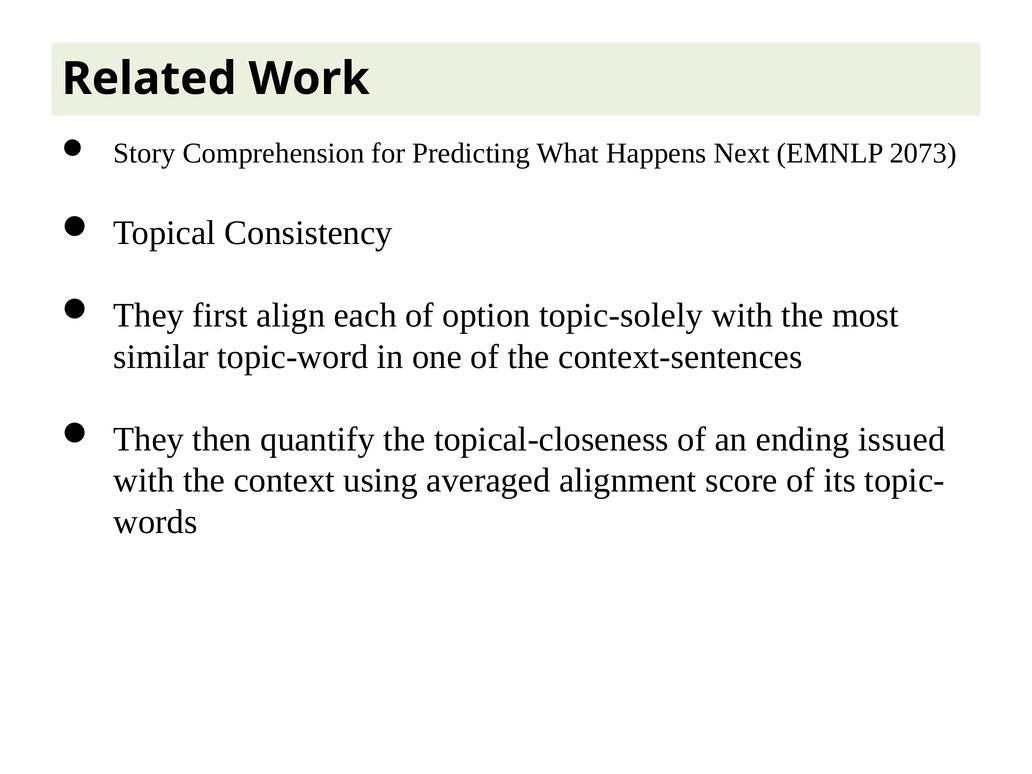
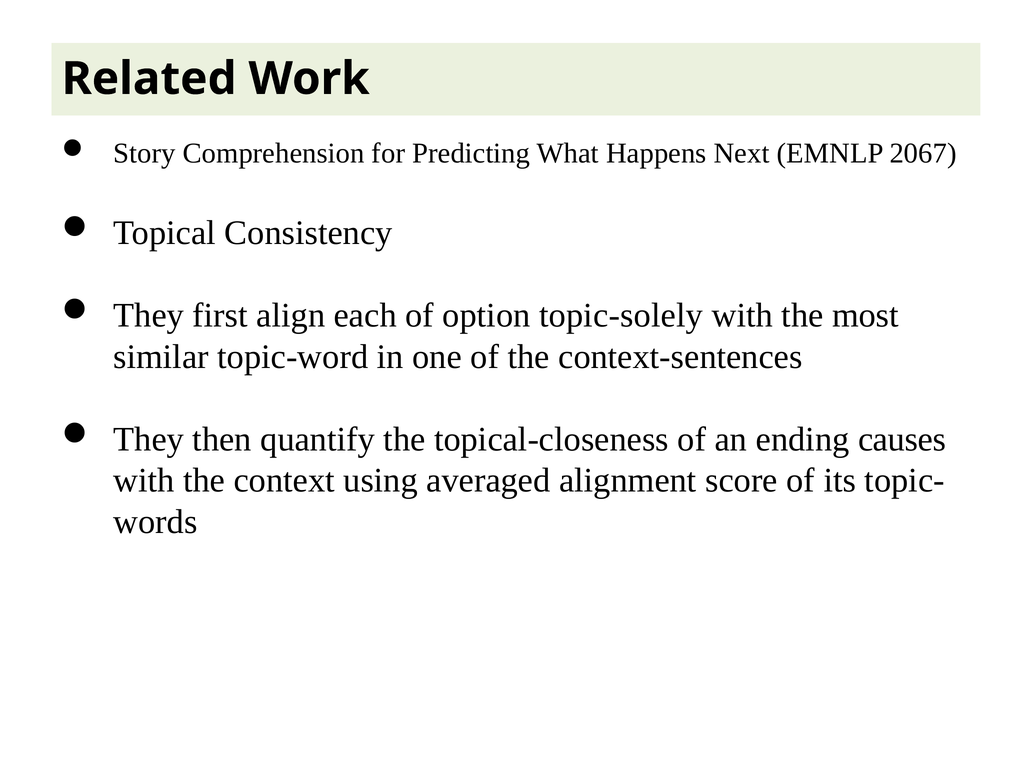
2073: 2073 -> 2067 (923, 153)
issued: issued -> causes (902, 439)
